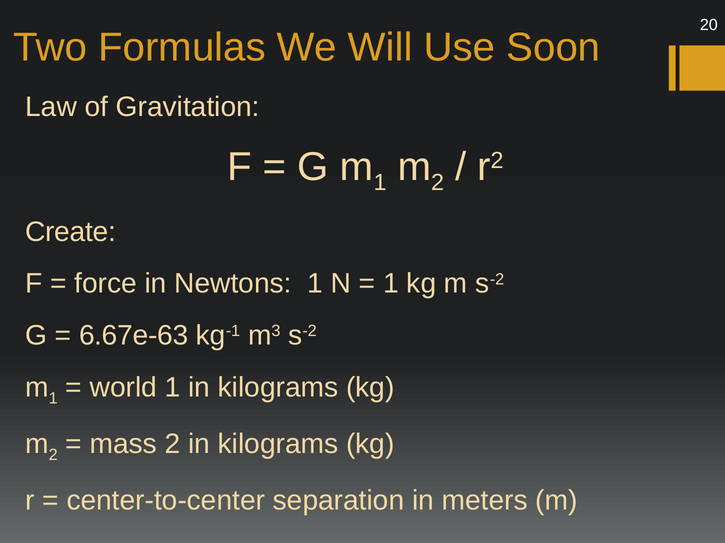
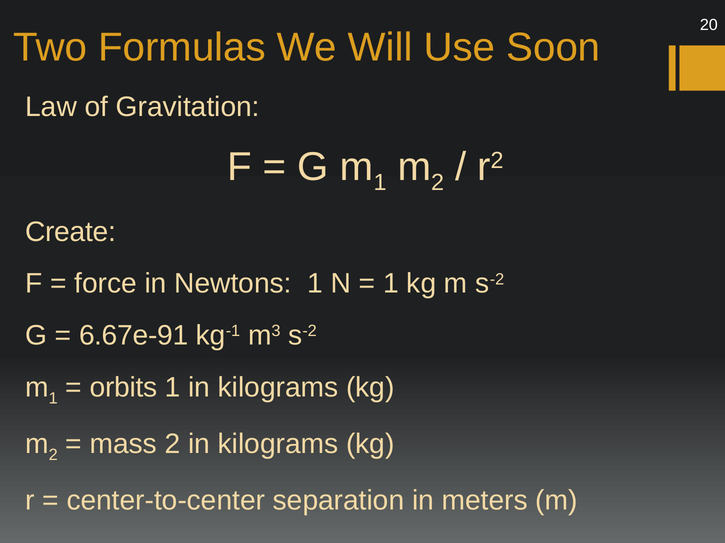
6.67e-63: 6.67e-63 -> 6.67e-91 (134, 336)
world: world -> orbits (123, 388)
